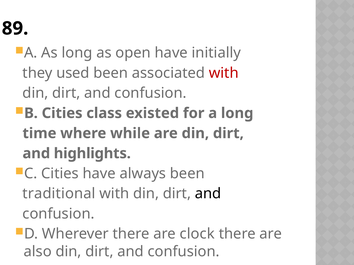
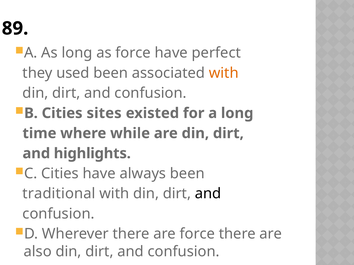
as open: open -> force (133, 53)
initially: initially -> perfect (216, 53)
with colour: red -> orange (224, 73)
class: class -> sites (104, 113)
are clock: clock -> force (197, 234)
